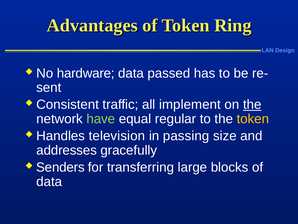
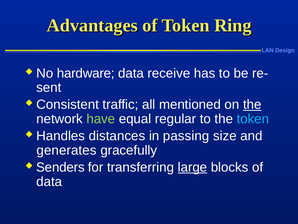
passed: passed -> receive (169, 73)
implement: implement -> mentioned (190, 104)
token colour: yellow -> light blue (253, 119)
television: television -> distances (117, 136)
addresses: addresses -> generates (66, 150)
large underline: none -> present (192, 167)
